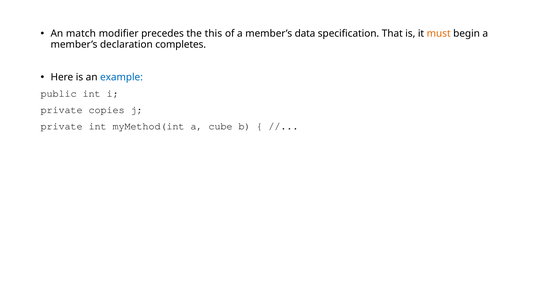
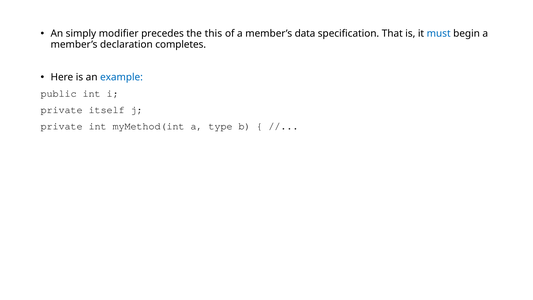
match: match -> simply (81, 34)
must colour: orange -> blue (439, 34)
copies: copies -> itself (107, 110)
cube: cube -> type (221, 126)
